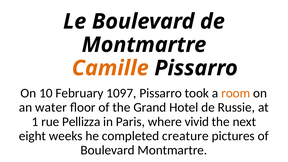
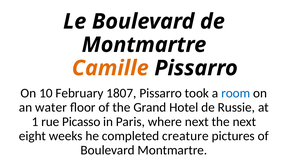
1097: 1097 -> 1807 (121, 93)
room colour: orange -> blue (236, 93)
Pellizza: Pellizza -> Picasso (81, 122)
where vivid: vivid -> next (197, 122)
